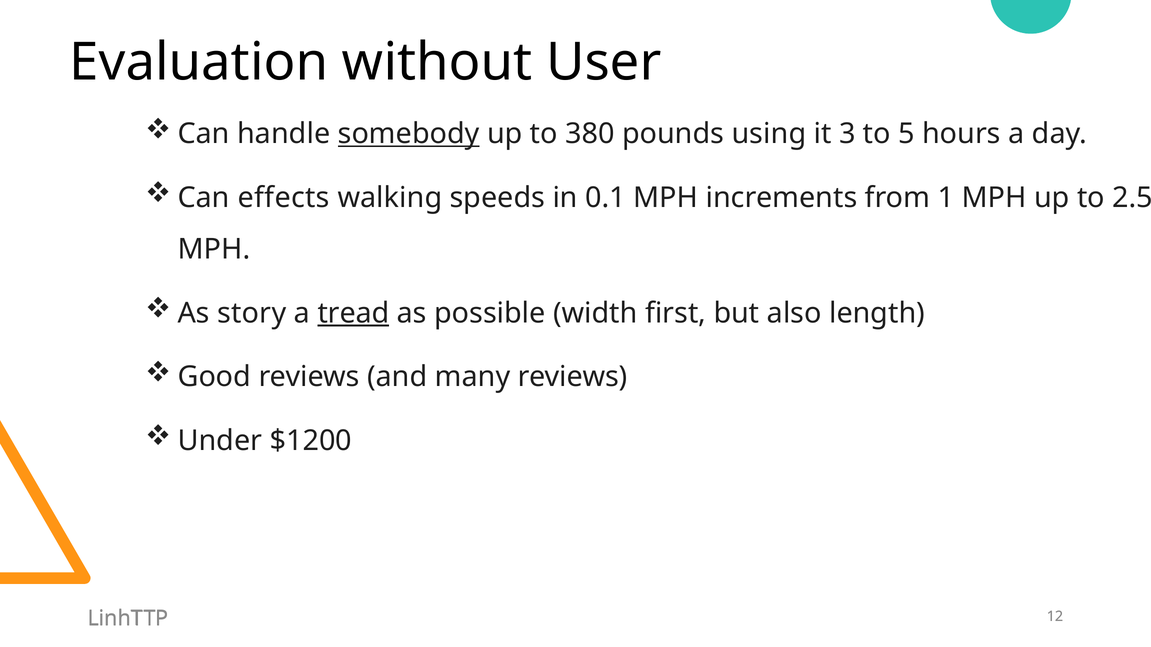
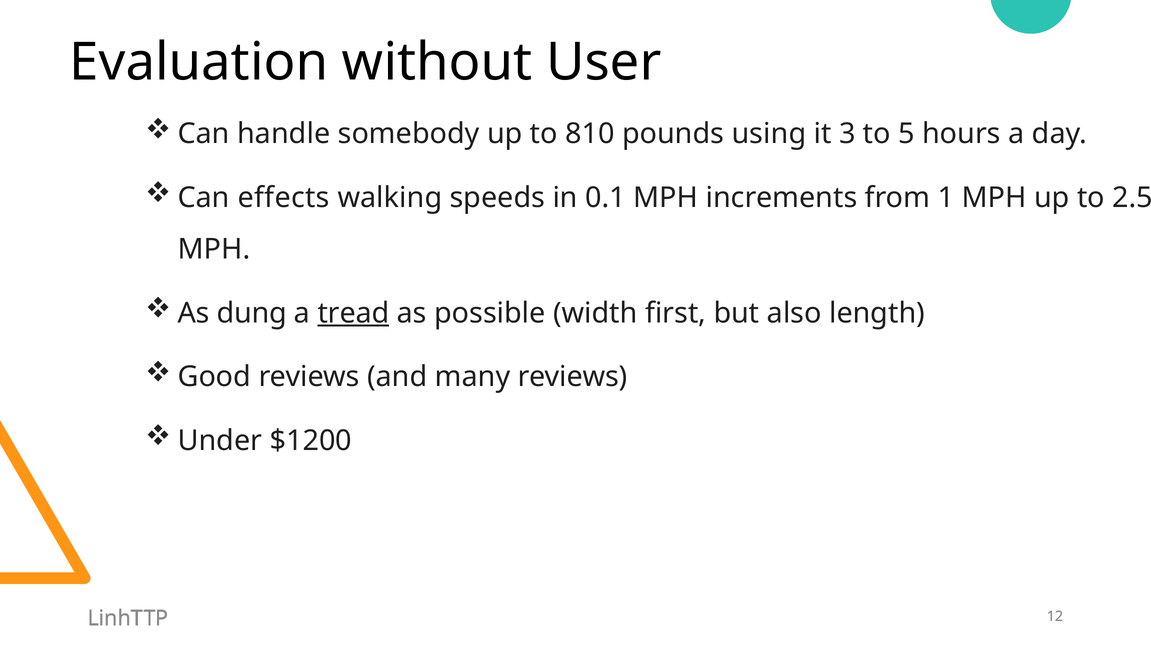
somebody underline: present -> none (409, 134)
380: 380 -> 810 (590, 134)
story: story -> dung (252, 313)
